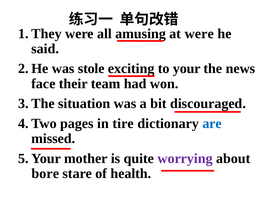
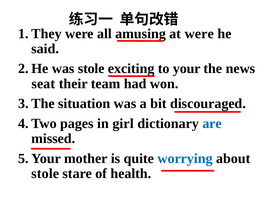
face: face -> seat (43, 84)
tire: tire -> girl (123, 124)
worrying colour: purple -> blue (185, 159)
bore: bore -> stole (45, 174)
